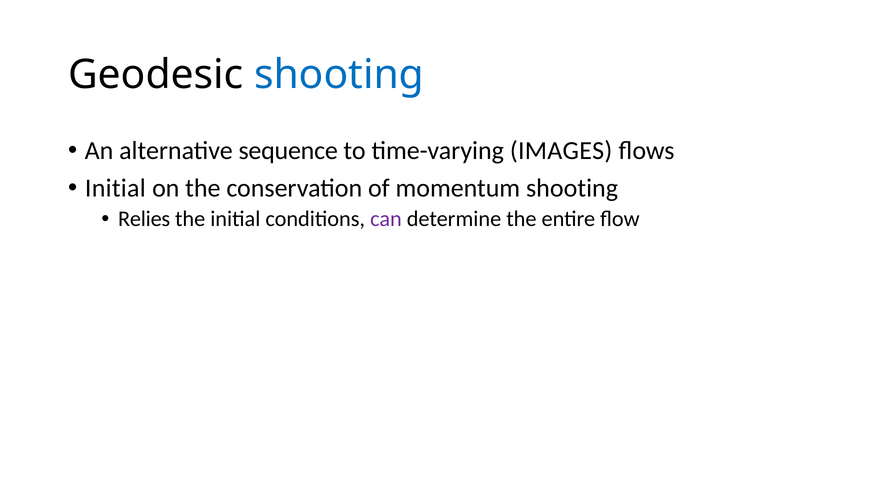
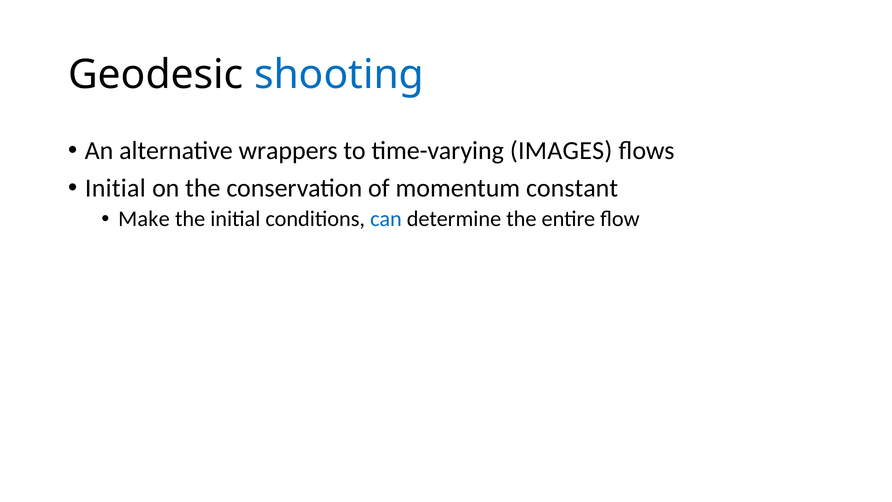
sequence: sequence -> wrappers (288, 151)
momentum shooting: shooting -> constant (572, 188)
Relies: Relies -> Make (144, 219)
can colour: purple -> blue (386, 219)
